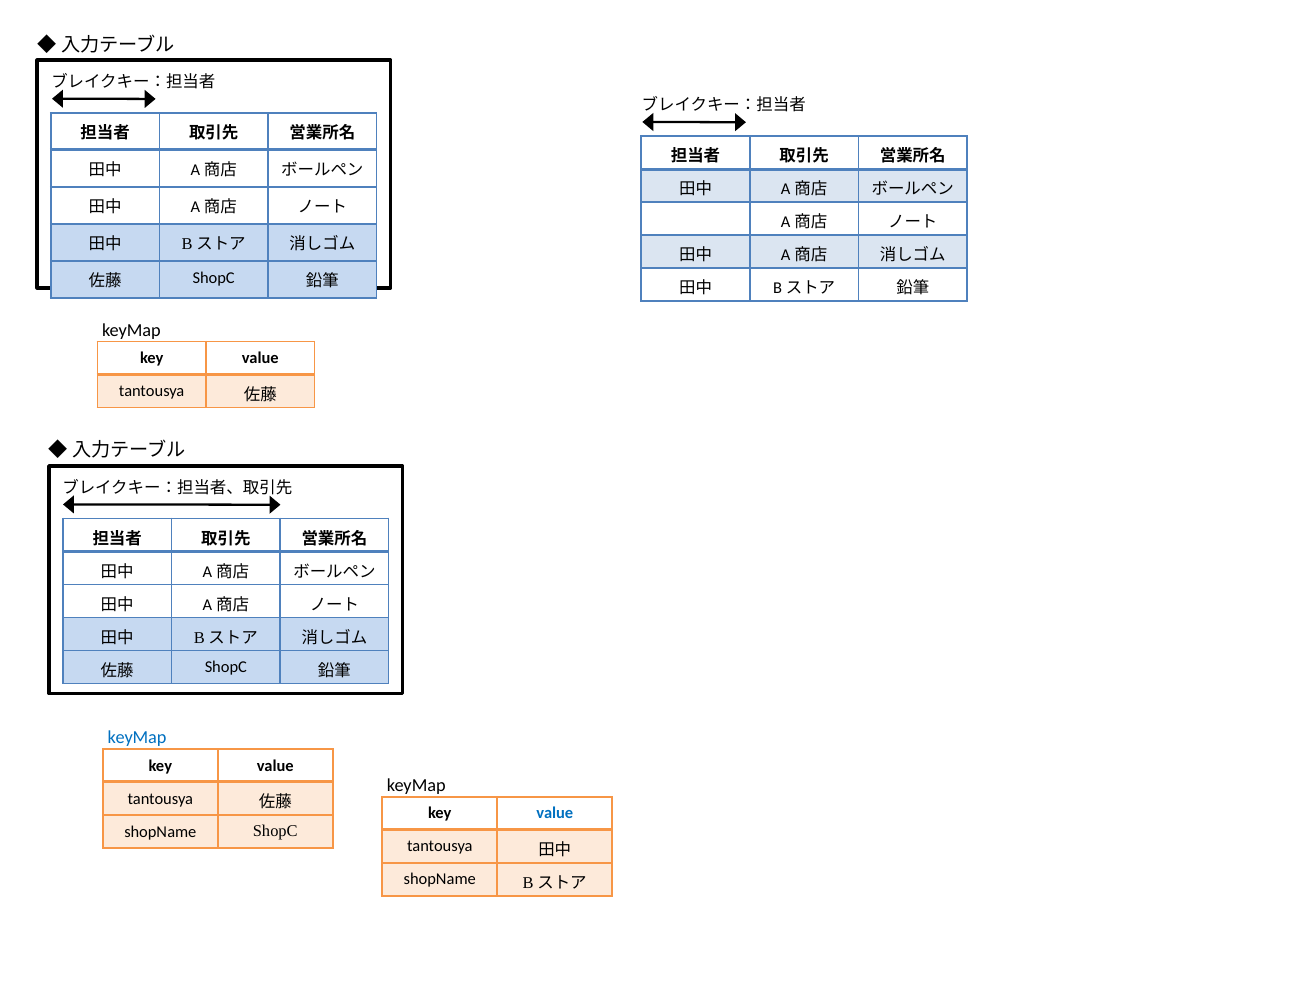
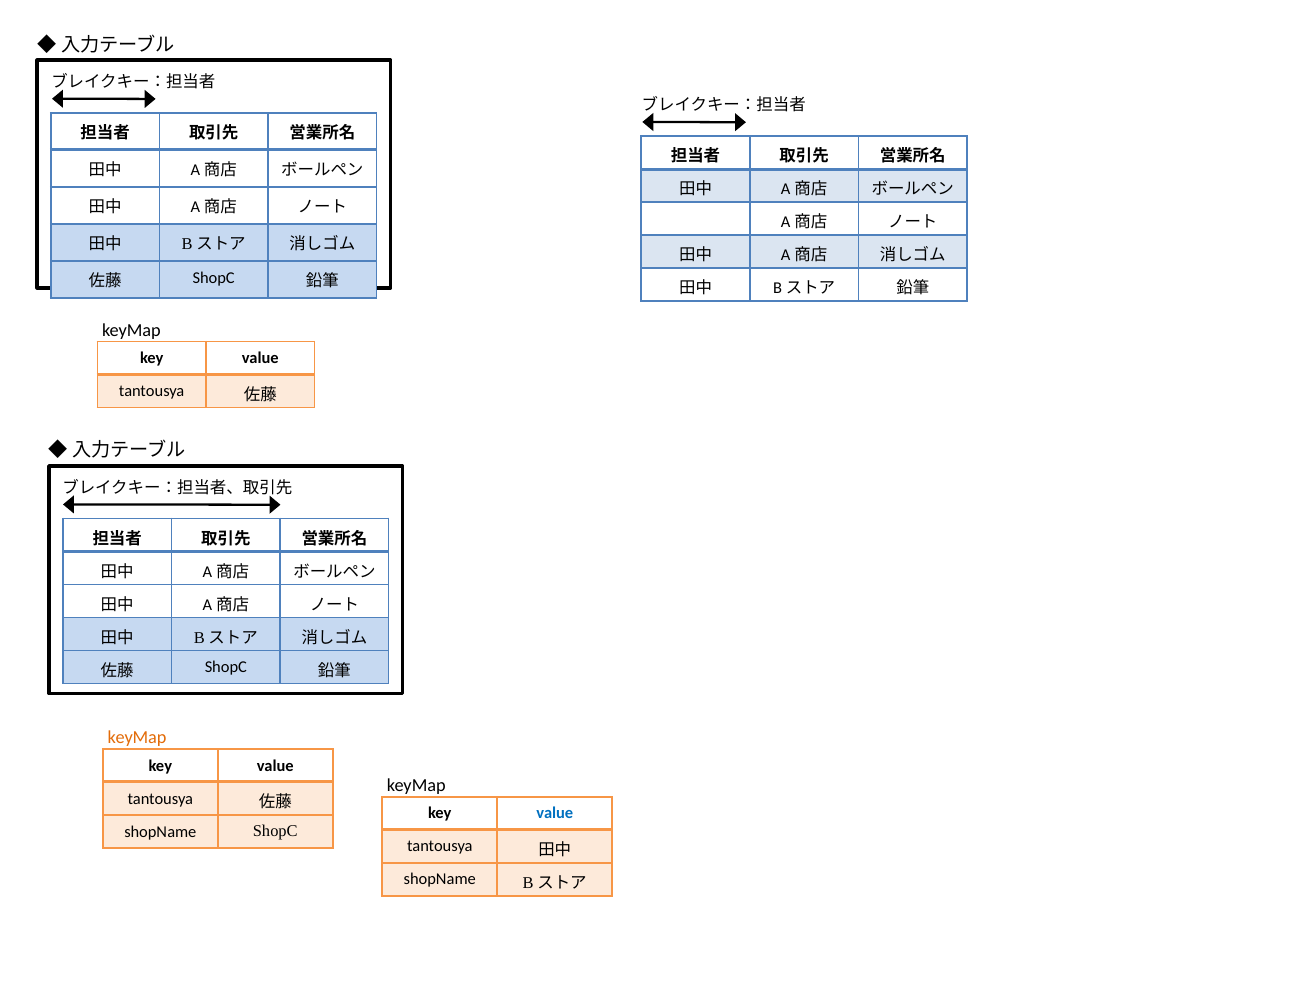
keyMap colour: blue -> orange (137, 737)
